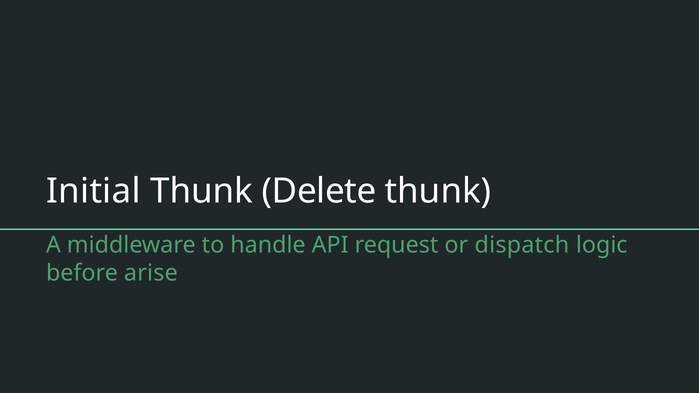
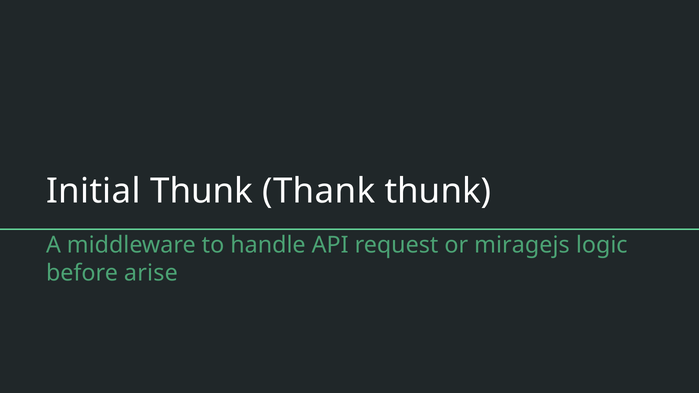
Delete: Delete -> Thank (319, 191)
dispatch: dispatch -> miragejs (522, 245)
